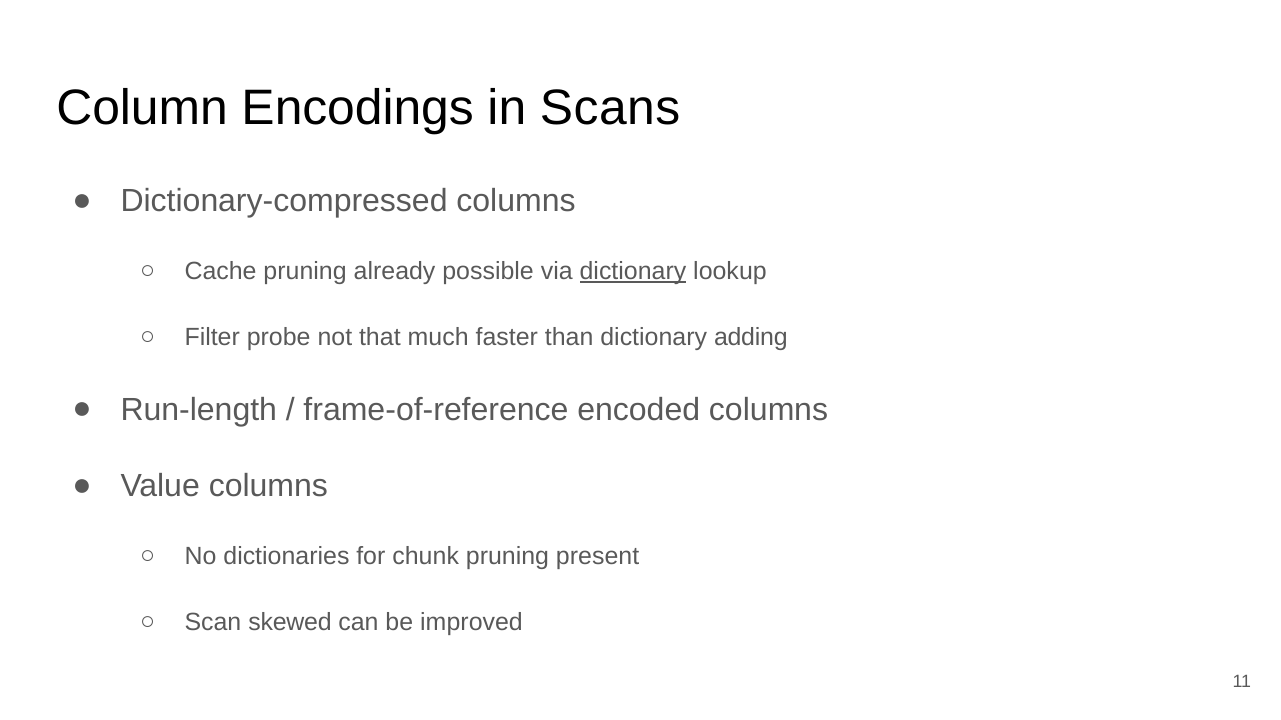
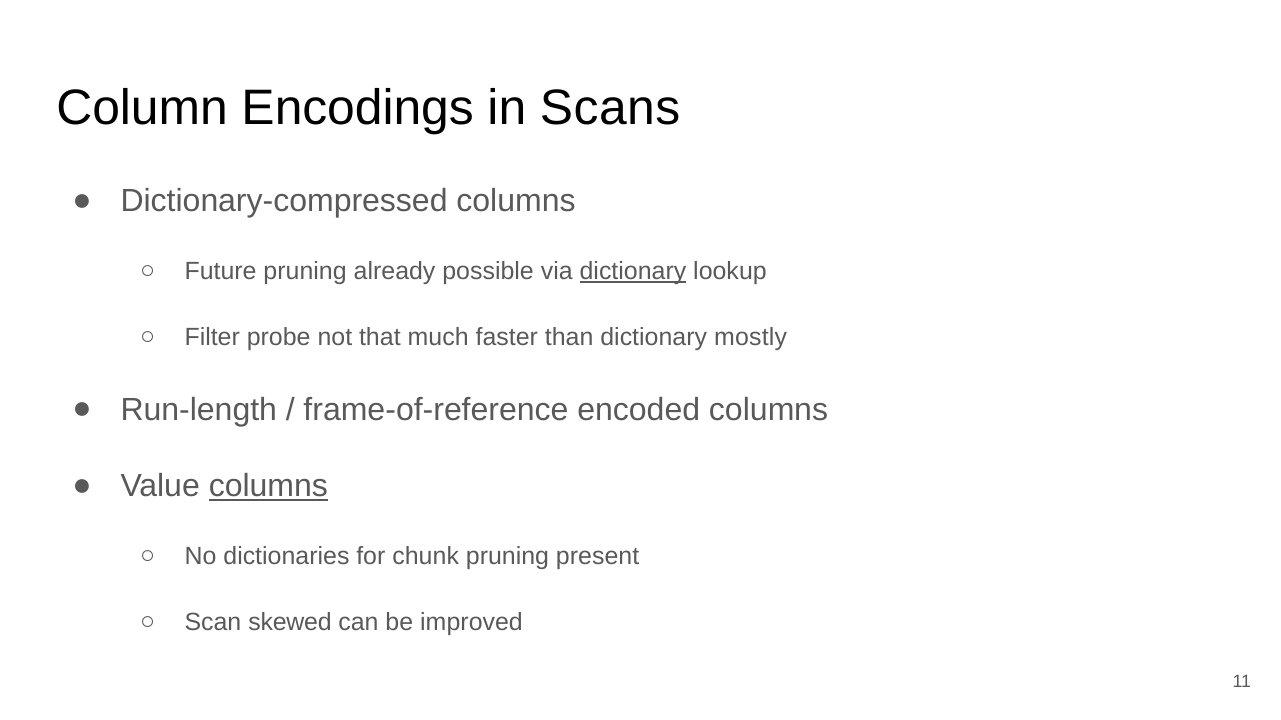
Cache: Cache -> Future (221, 272)
adding: adding -> mostly (751, 338)
columns underline: none -> present (268, 487)
